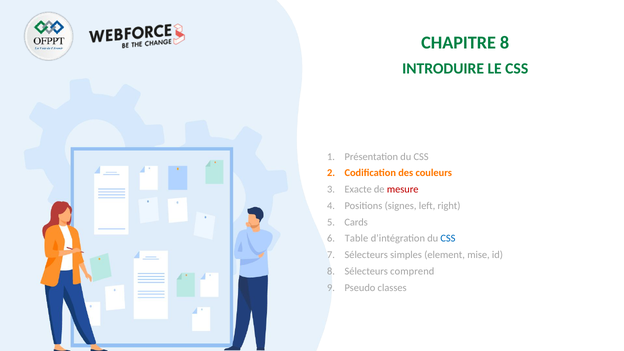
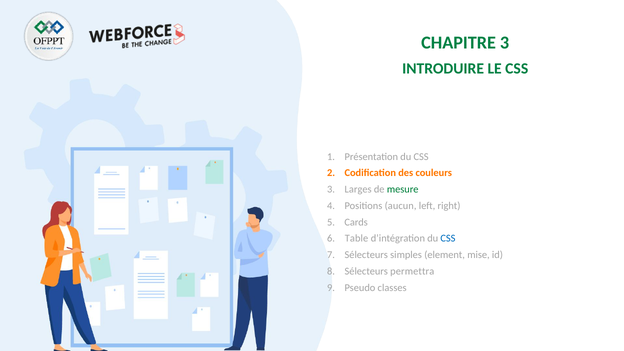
CHAPITRE 8: 8 -> 3 (505, 43)
Exacte: Exacte -> Larges (358, 189)
mesure colour: red -> green (403, 189)
signes: signes -> aucun (401, 206)
comprend: comprend -> permettra (412, 271)
